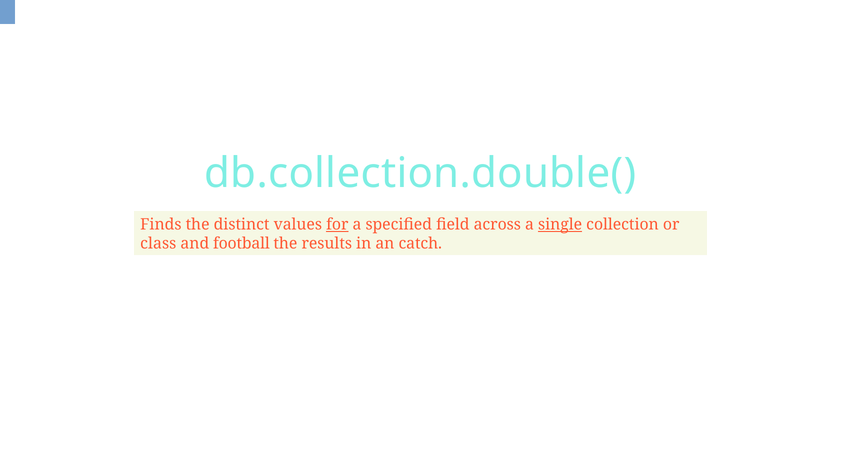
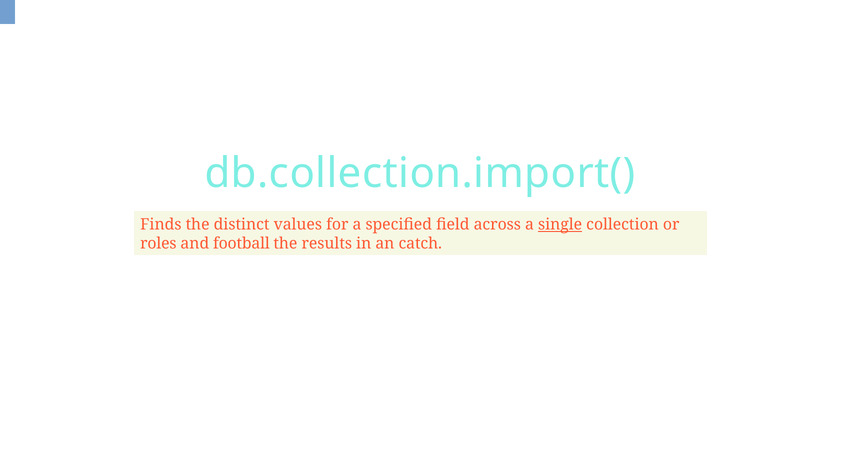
db.collection.double(: db.collection.double( -> db.collection.import( (420, 173)
for underline: present -> none (337, 225)
class: class -> roles (158, 244)
